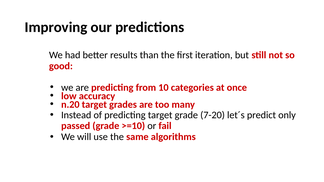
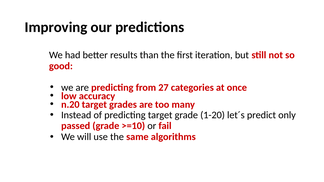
10: 10 -> 27 (163, 88)
7-20: 7-20 -> 1-20 (213, 115)
